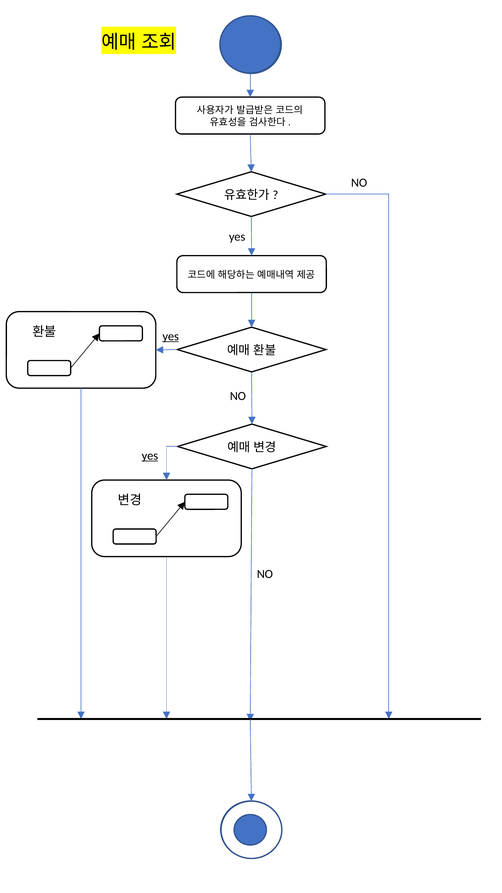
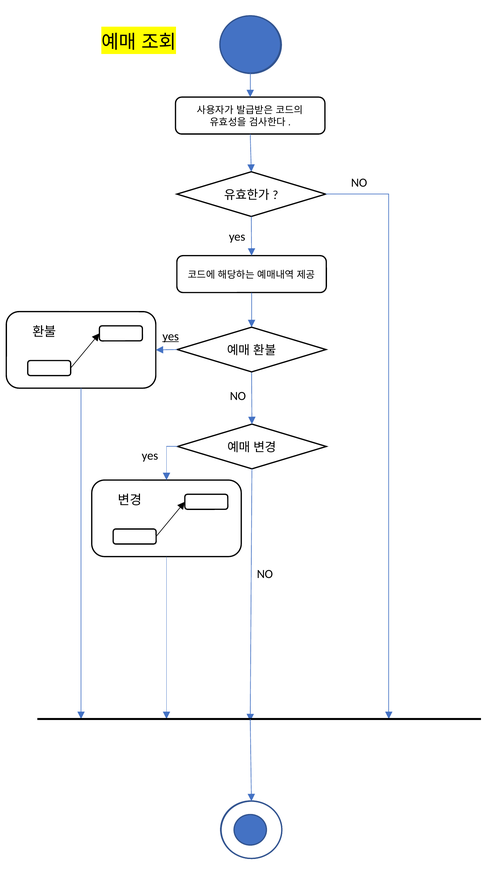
yes underline: present -> none (150, 455)
